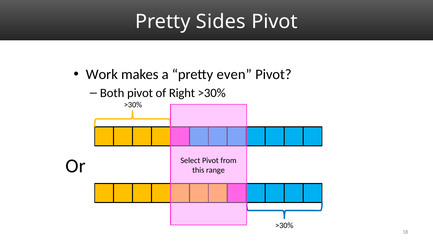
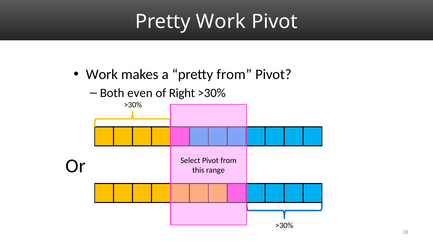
Pretty Sides: Sides -> Work (221, 22)
pretty even: even -> from (234, 75)
Both pivot: pivot -> even (140, 93)
